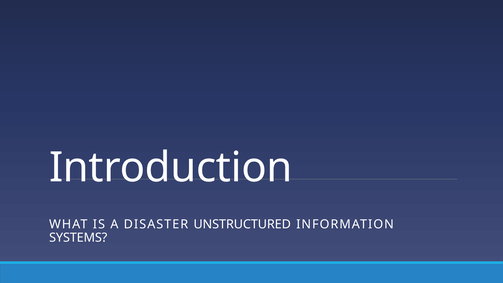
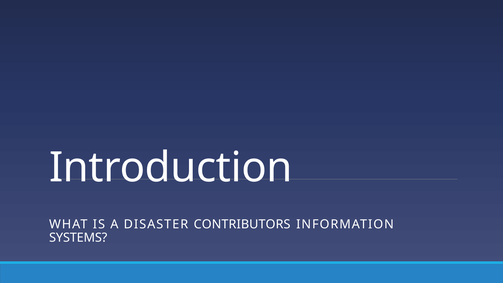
UNSTRUCTURED: UNSTRUCTURED -> CONTRIBUTORS (242, 224)
